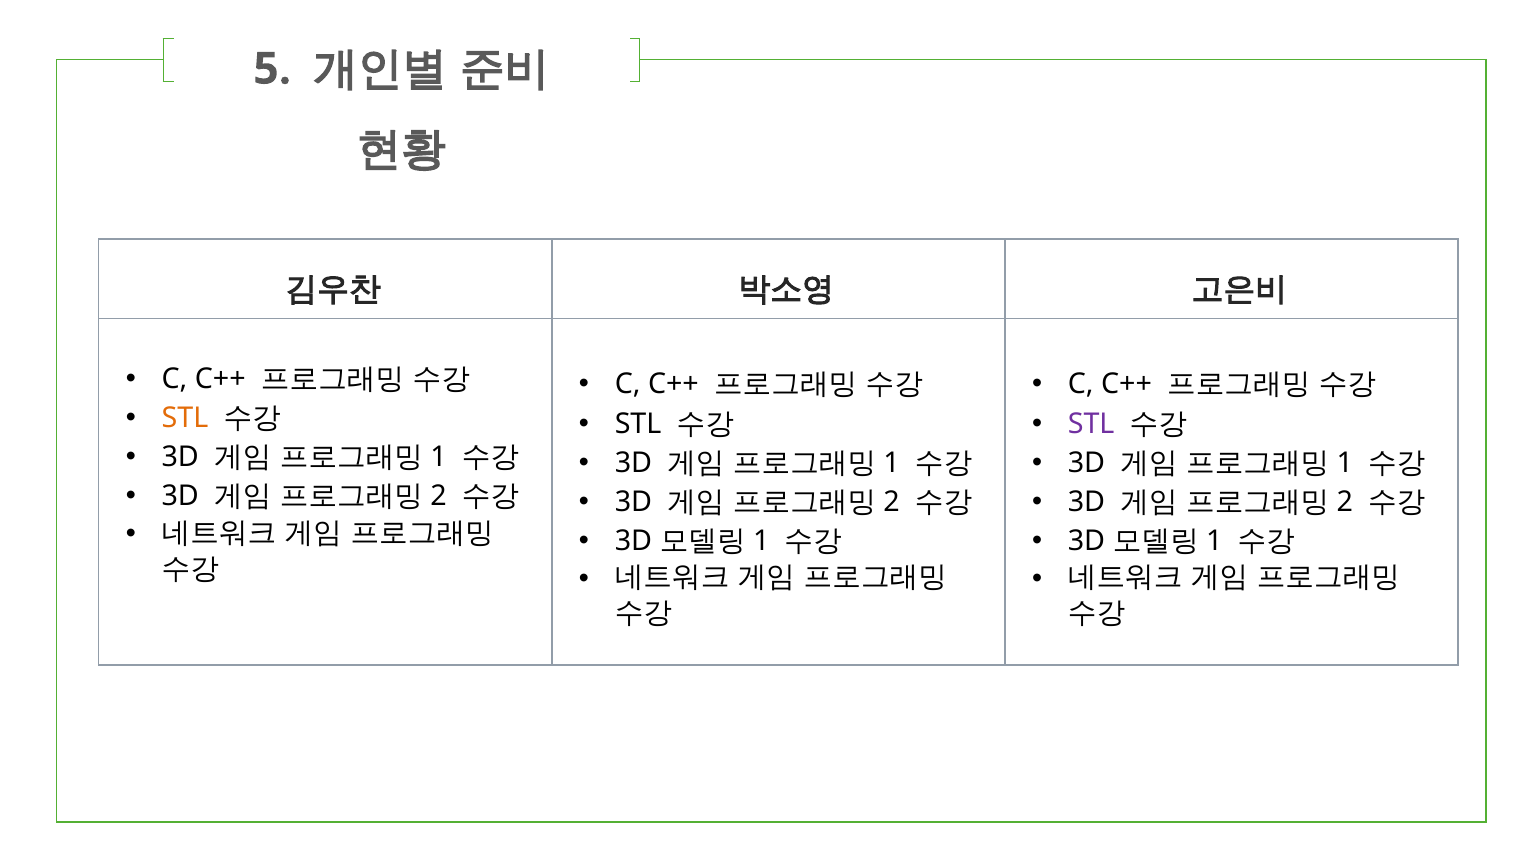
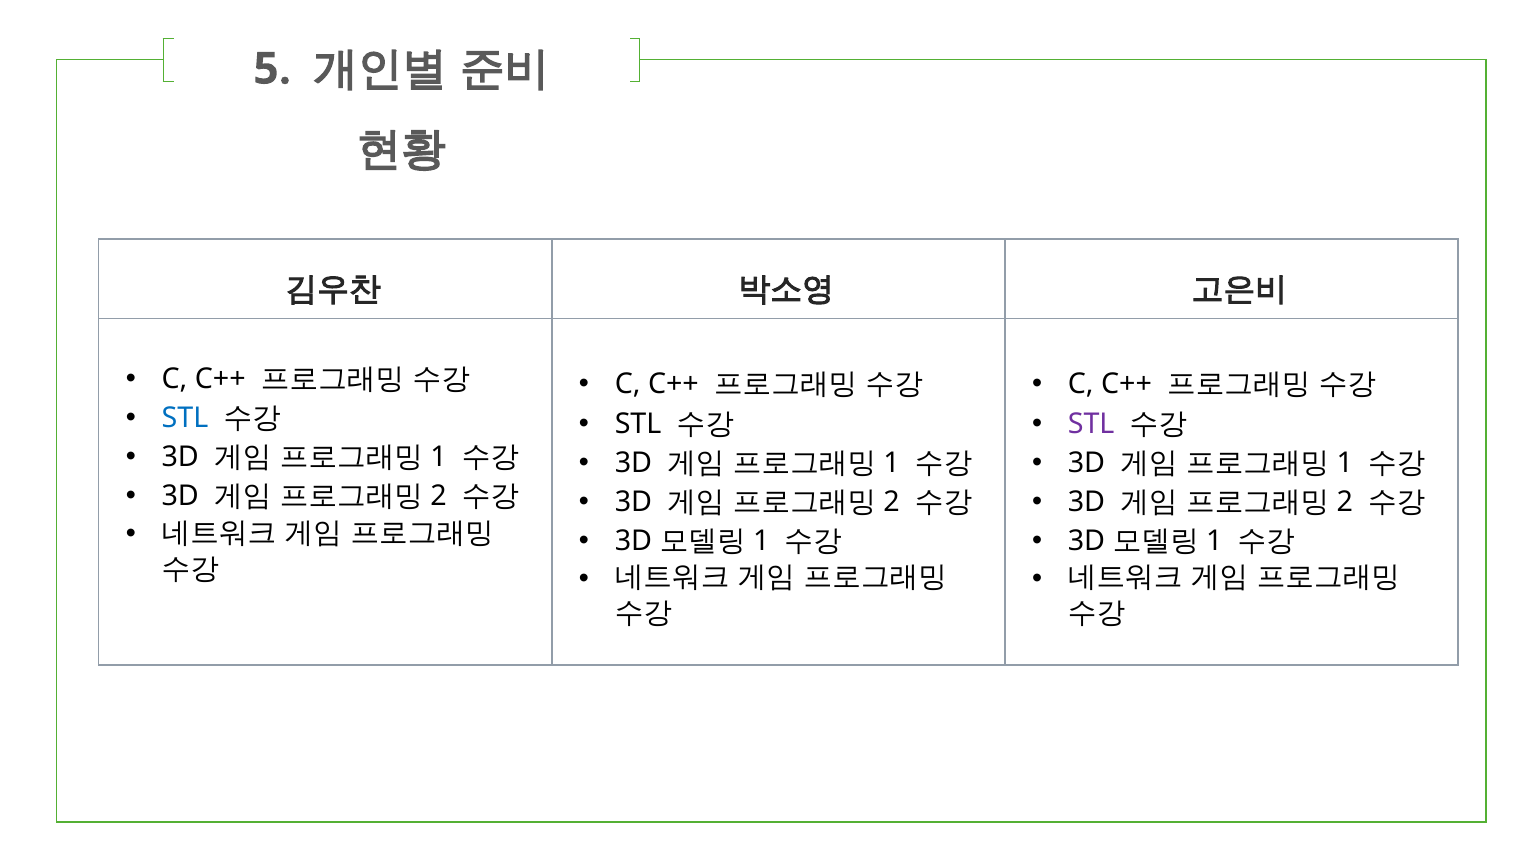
STL colour: orange -> blue (185, 418)
